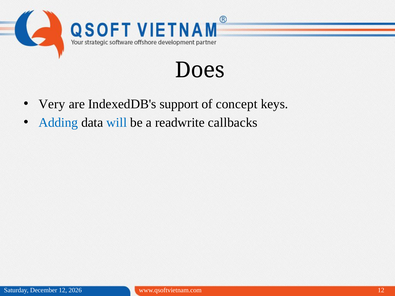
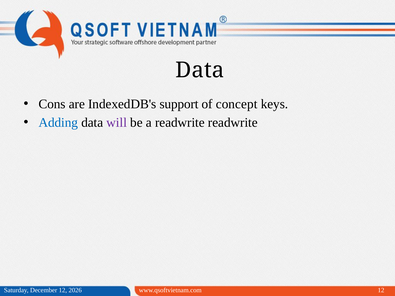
Does: Does -> Data (200, 70)
Very: Very -> Cons (52, 104)
will colour: blue -> purple (117, 123)
readwrite callbacks: callbacks -> readwrite (233, 123)
